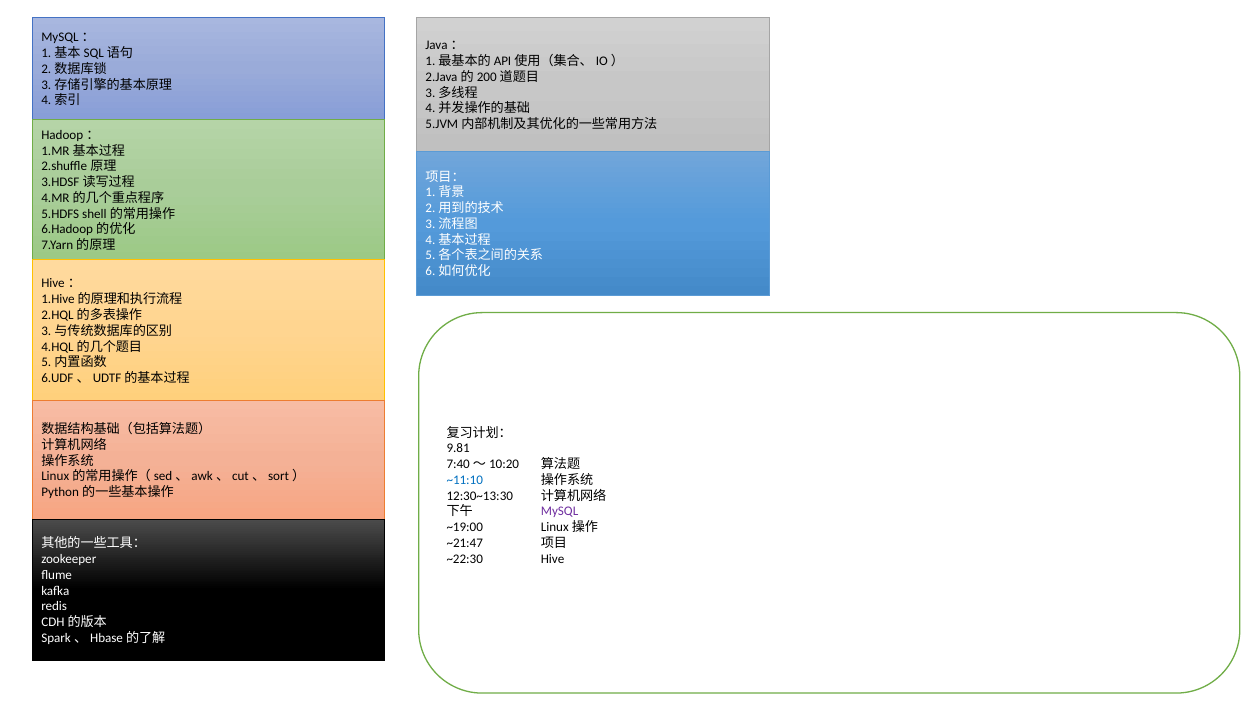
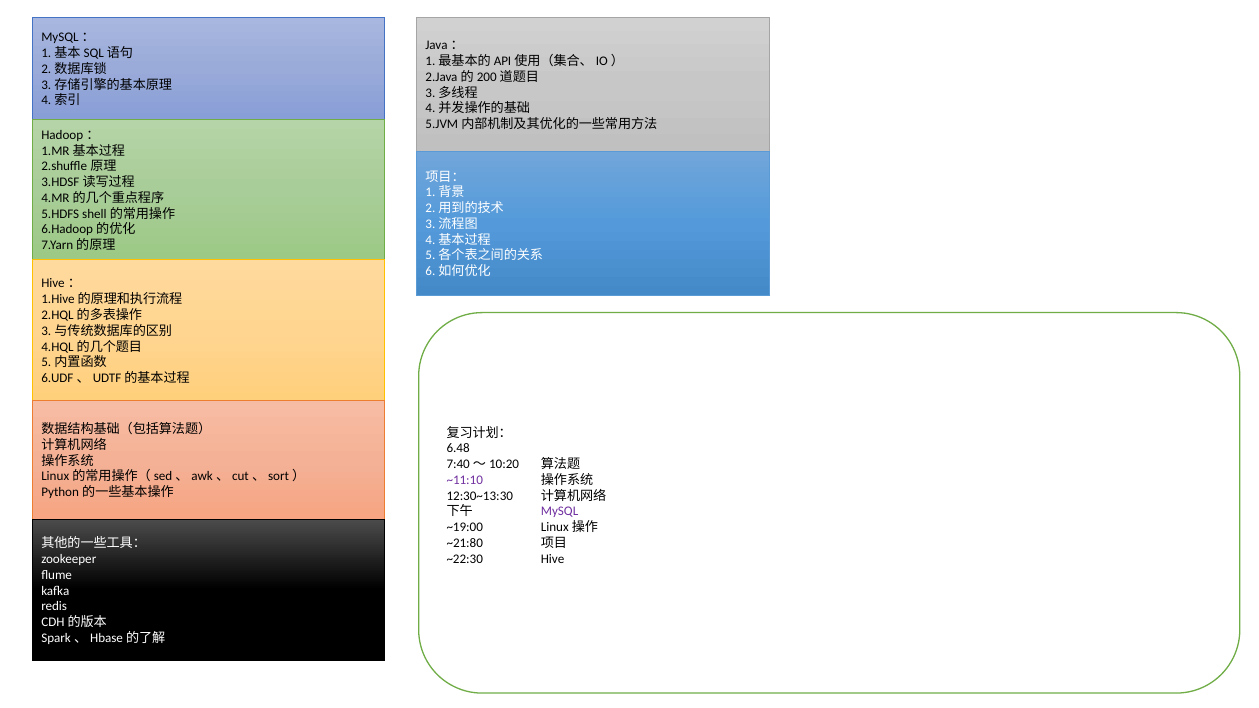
9.81: 9.81 -> 6.48 (458, 449)
~11:10 colour: blue -> purple (465, 480)
~21:47: ~21:47 -> ~21:80 (465, 543)
